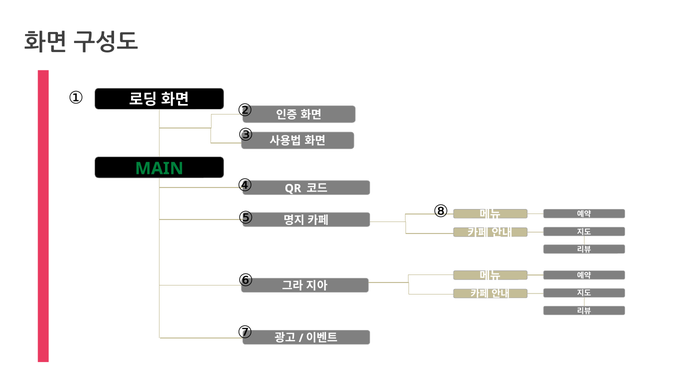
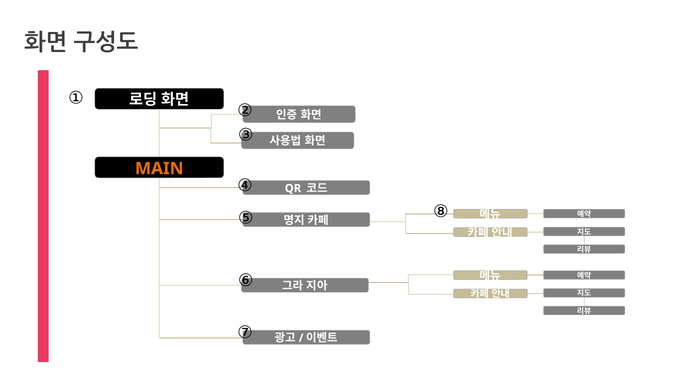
MAIN colour: green -> orange (159, 169)
